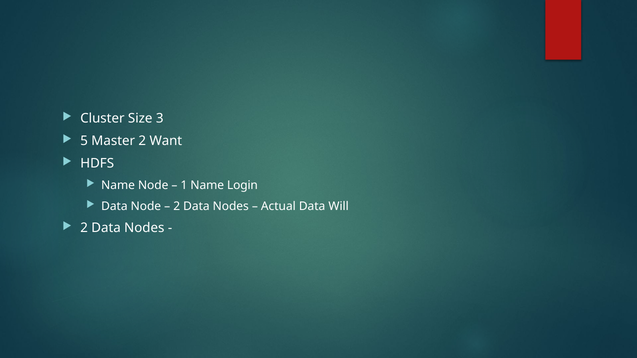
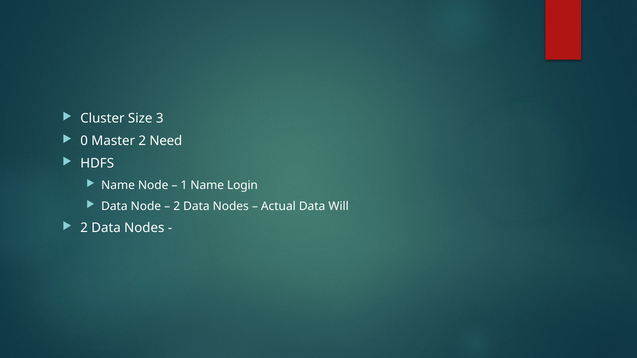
5: 5 -> 0 (84, 141)
Want: Want -> Need (166, 141)
